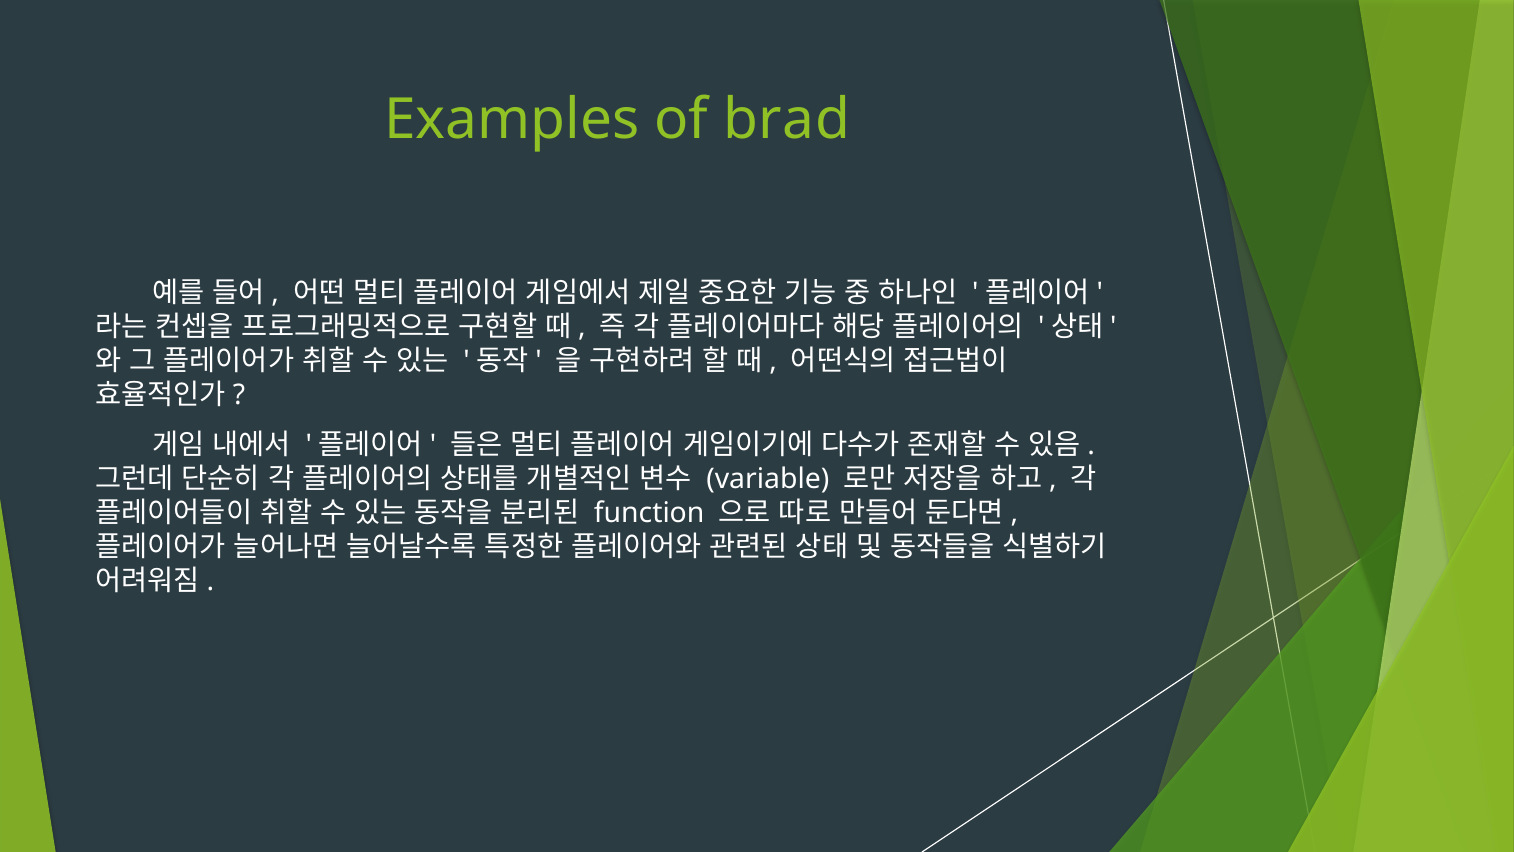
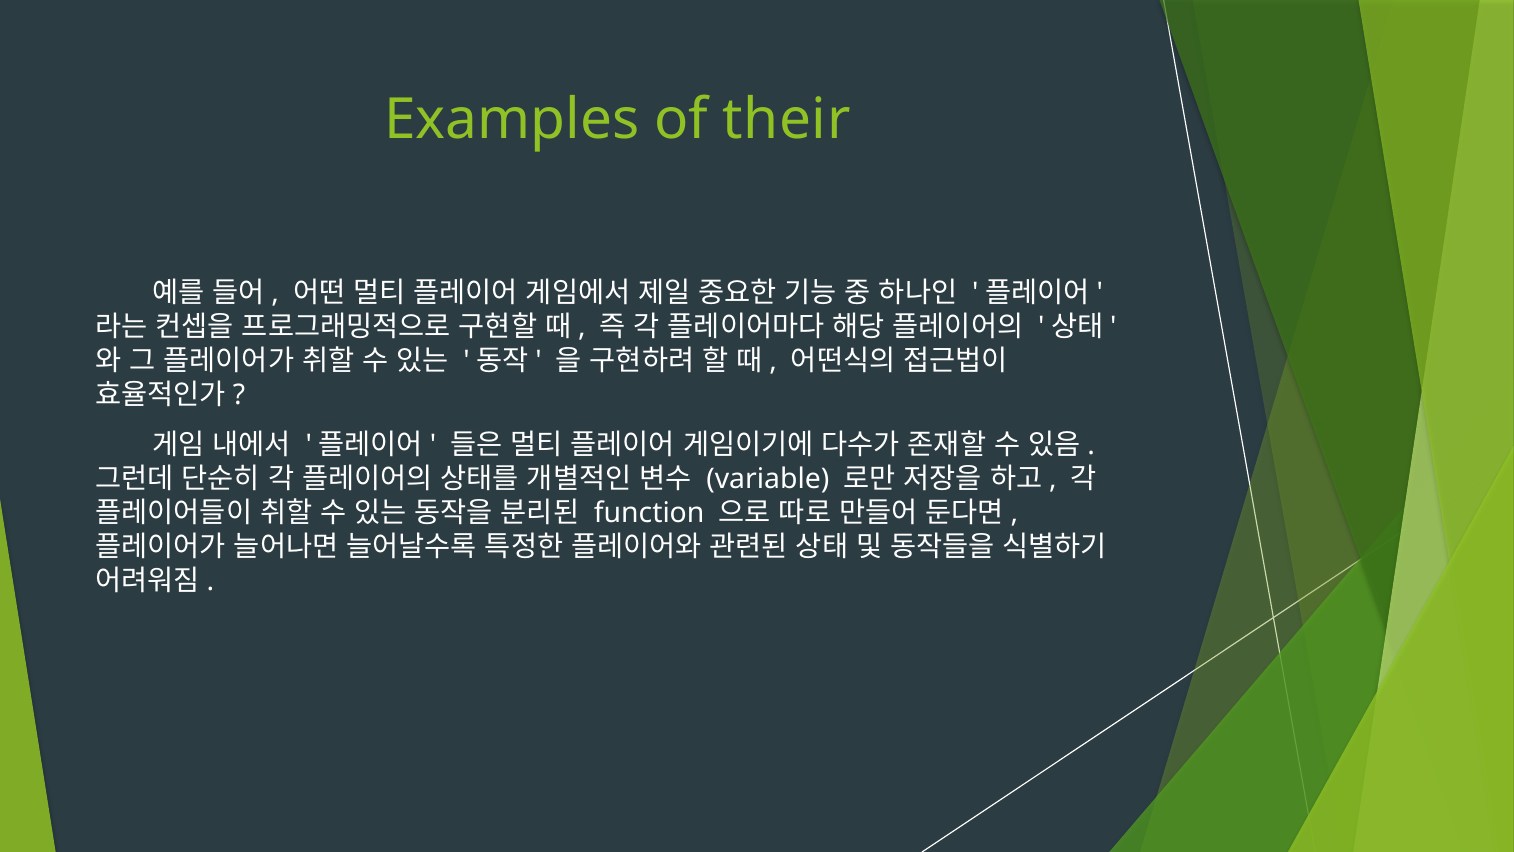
brad: brad -> their (787, 119)
